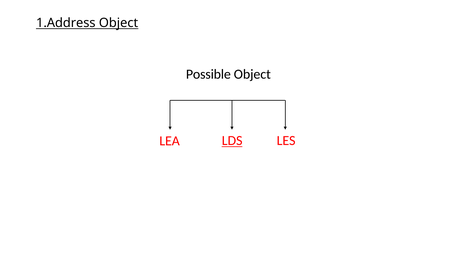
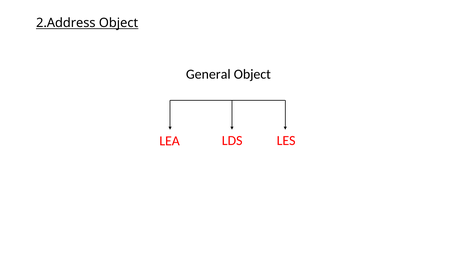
1.Address: 1.Address -> 2.Address (66, 23)
Possible: Possible -> General (208, 74)
LDS underline: present -> none (232, 140)
